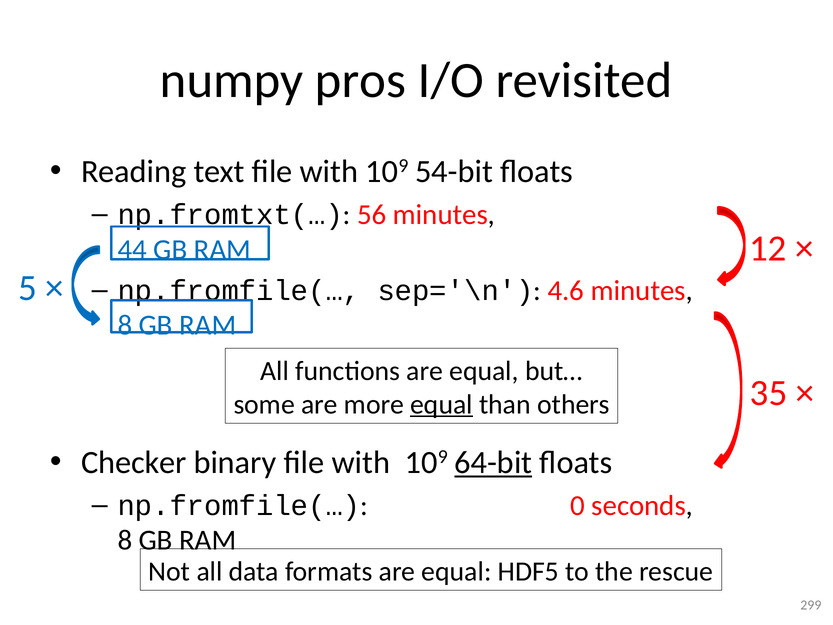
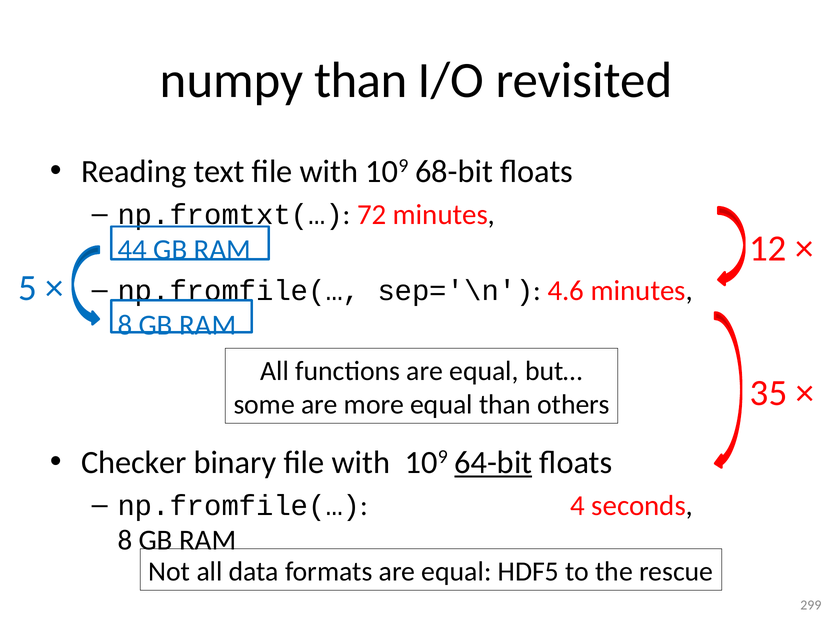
numpy pros: pros -> than (361, 81)
54-bit: 54-bit -> 68-bit (454, 172)
56: 56 -> 72 (372, 215)
equal underline: present -> none (441, 404)
0: 0 -> 4 (578, 505)
